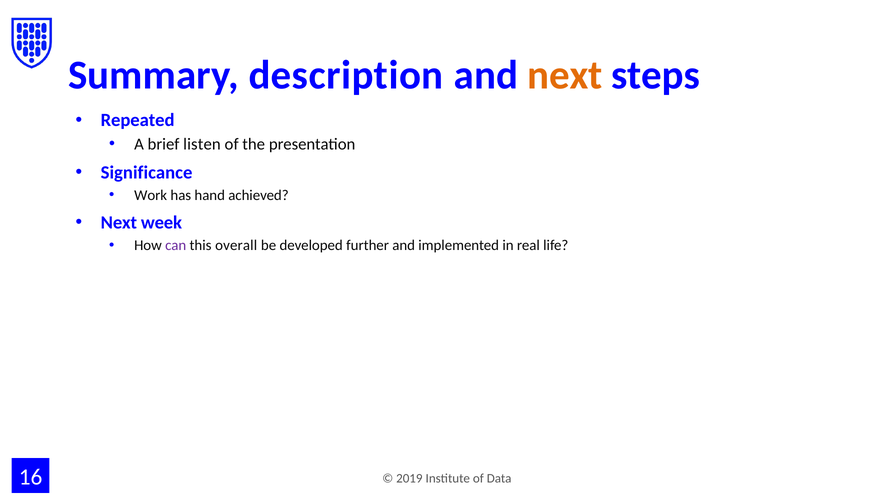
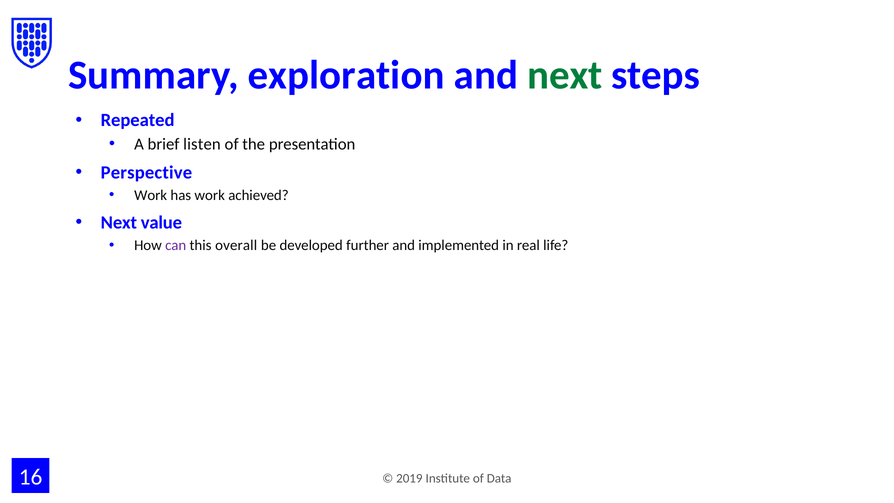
description: description -> exploration (346, 75)
next colour: orange -> green (565, 75)
Significance: Significance -> Perspective (146, 172)
has hand: hand -> work (210, 195)
week: week -> value (161, 223)
